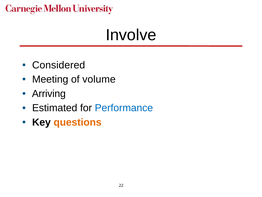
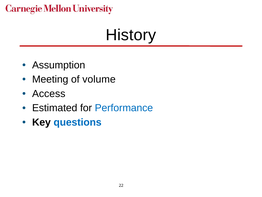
Involve: Involve -> History (131, 35)
Considered: Considered -> Assumption (59, 65)
Arriving: Arriving -> Access (49, 93)
questions colour: orange -> blue (78, 122)
